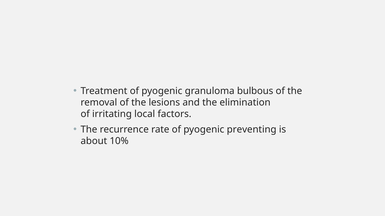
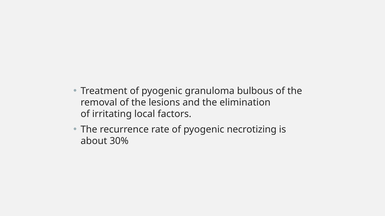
preventing: preventing -> necrotizing (252, 130)
10%: 10% -> 30% (119, 141)
